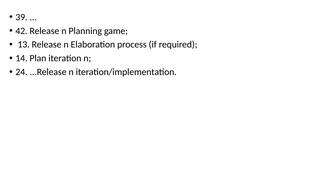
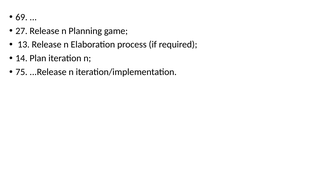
39: 39 -> 69 (21, 17)
42: 42 -> 27 (21, 31)
24: 24 -> 75 (21, 72)
